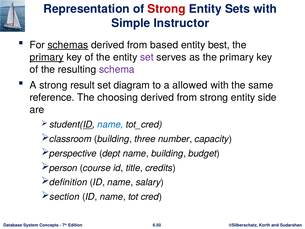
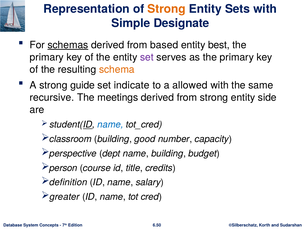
Strong colour: red -> orange (167, 9)
Instructor: Instructor -> Designate (181, 23)
primary underline: present -> none (47, 57)
schema colour: purple -> orange (117, 69)
result: result -> guide (82, 85)
diagram: diagram -> indicate (132, 85)
reference: reference -> recursive (52, 97)
choosing: choosing -> meetings (118, 97)
three: three -> good (145, 139)
section: section -> greater (65, 197)
